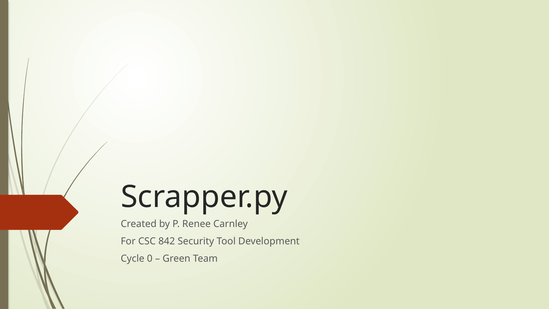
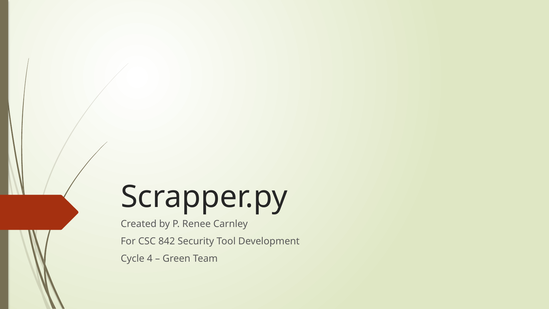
0: 0 -> 4 (150, 258)
